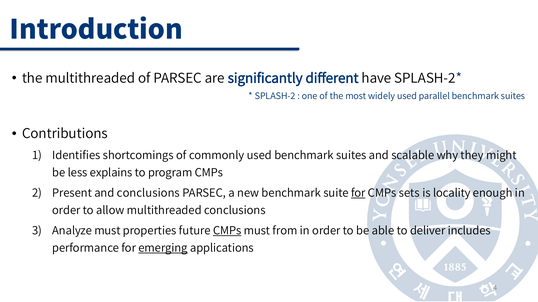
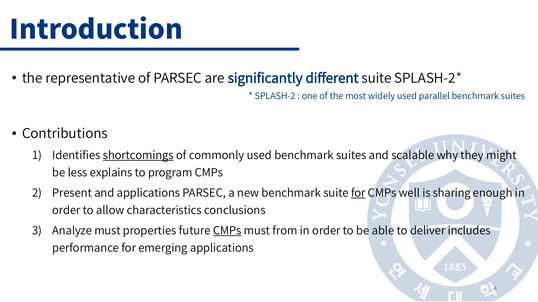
the multithreaded: multithreaded -> representative (90, 79)
different have: have -> suite (377, 79)
shortcomings underline: none -> present (138, 156)
and conclusions: conclusions -> applications (148, 194)
sets: sets -> well (409, 194)
locality: locality -> sharing (452, 194)
allow multithreaded: multithreaded -> characteristics (164, 211)
emerging underline: present -> none (163, 249)
